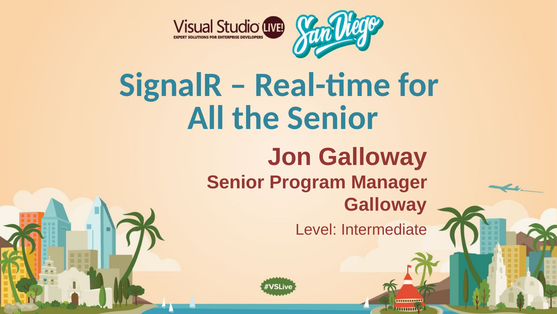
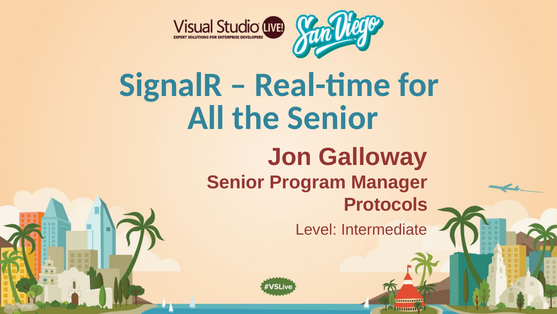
Galloway: Galloway -> Protocols (386, 204)
